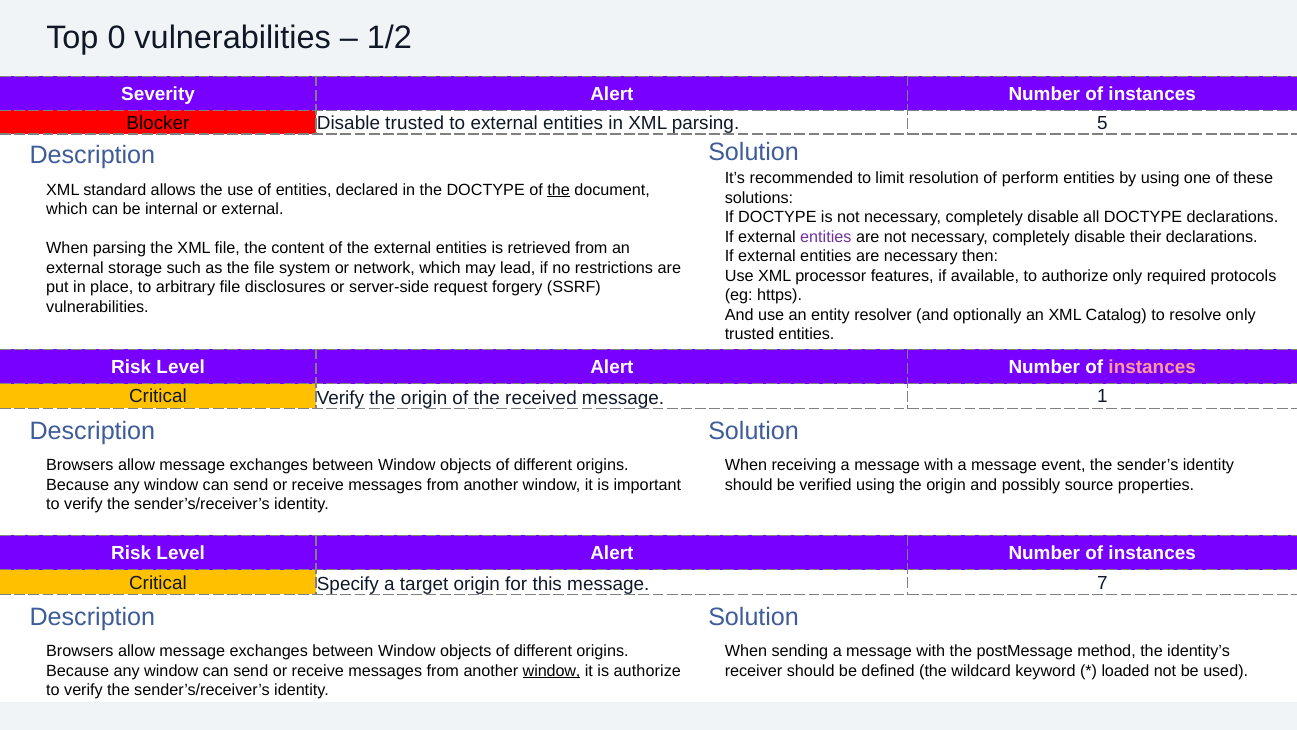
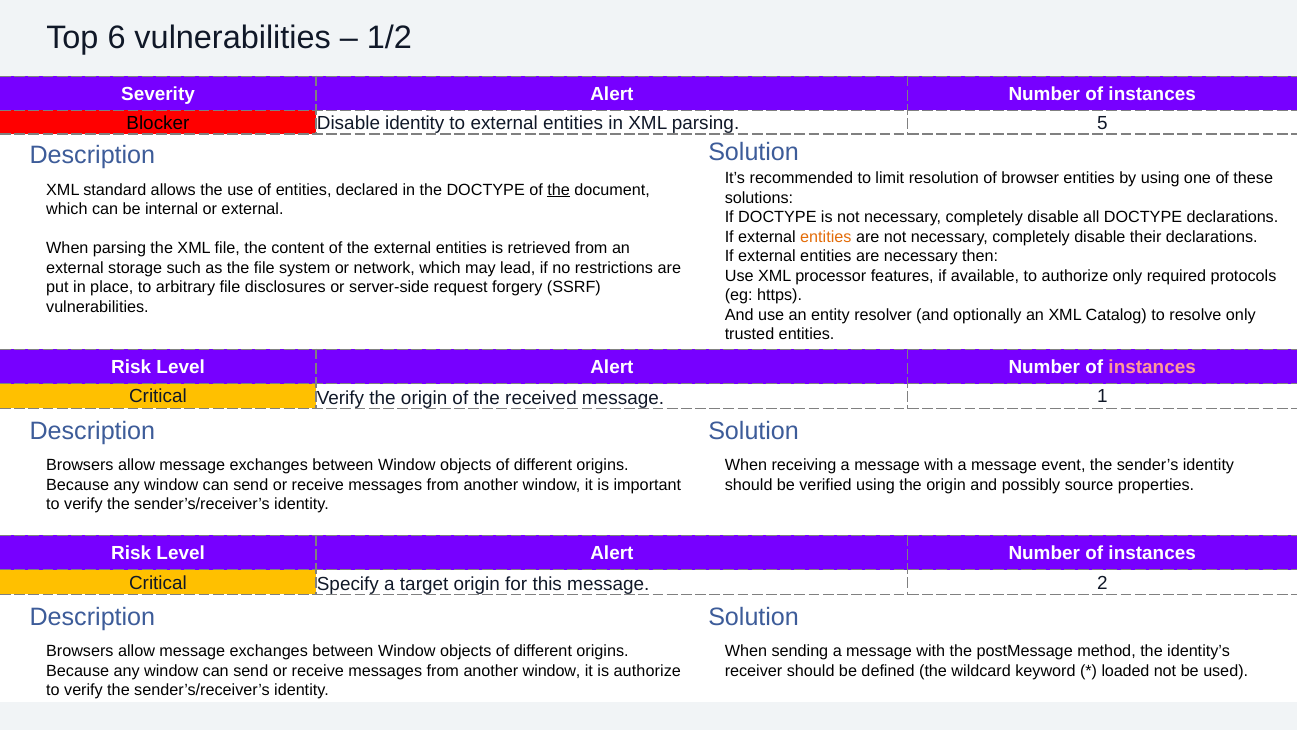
0: 0 -> 6 (117, 38)
Disable trusted: trusted -> identity (415, 124)
perform: perform -> browser (1030, 179)
entities colour: purple -> orange (826, 237)
7: 7 -> 2 (1102, 582)
window underline: present -> none (552, 671)
